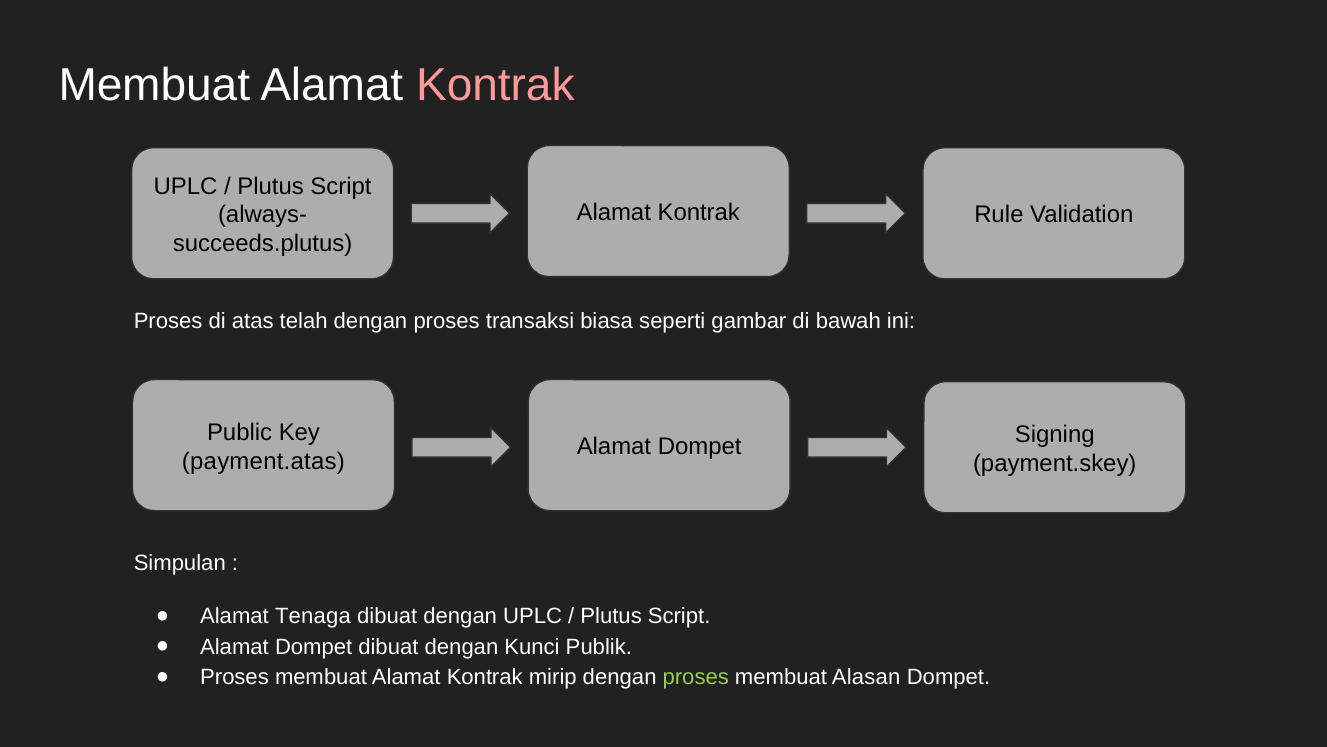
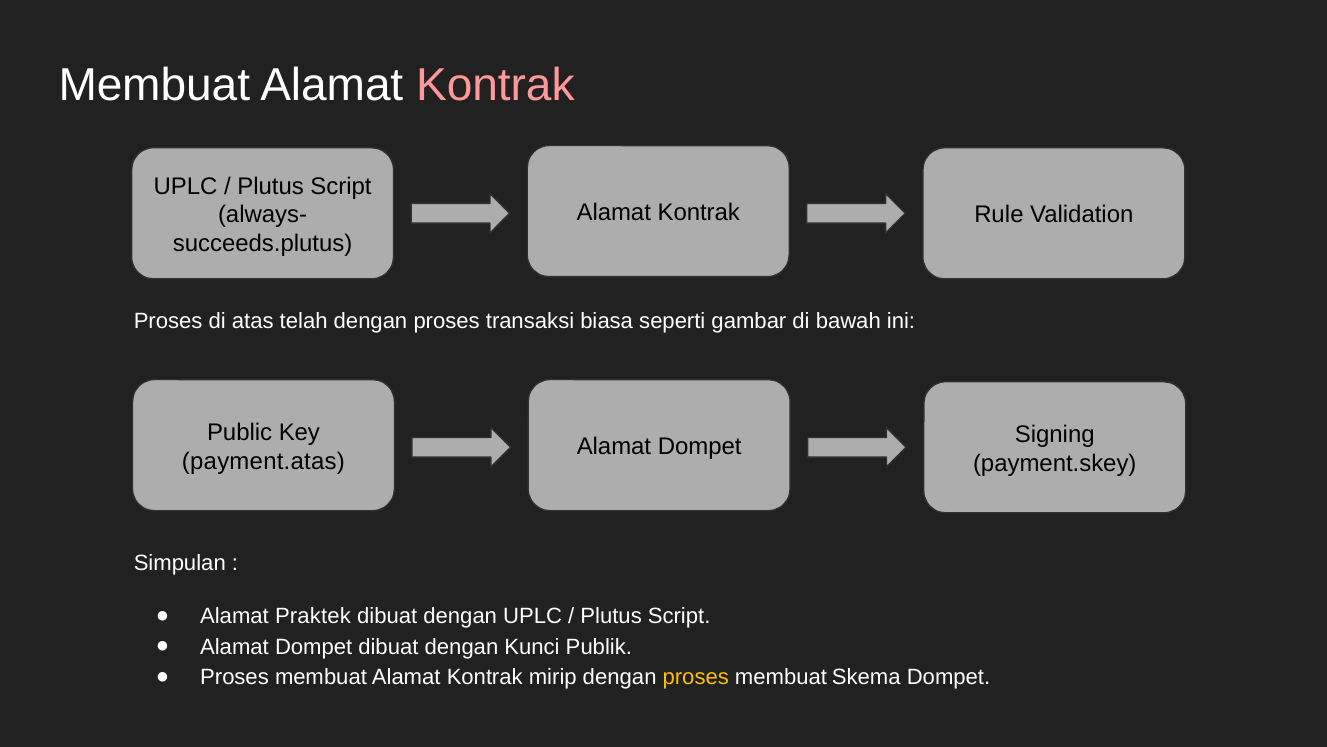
Tenaga: Tenaga -> Praktek (313, 616)
proses colour: light green -> yellow (696, 677)
Alasan: Alasan -> Skema (866, 677)
